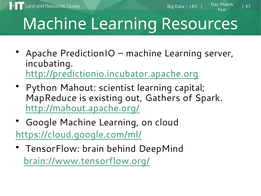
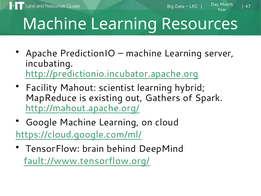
Python: Python -> Facility (41, 88)
capital: capital -> hybrid (190, 88)
brain://www.tensorflow.org/: brain://www.tensorflow.org/ -> fault://www.tensorflow.org/ (87, 161)
